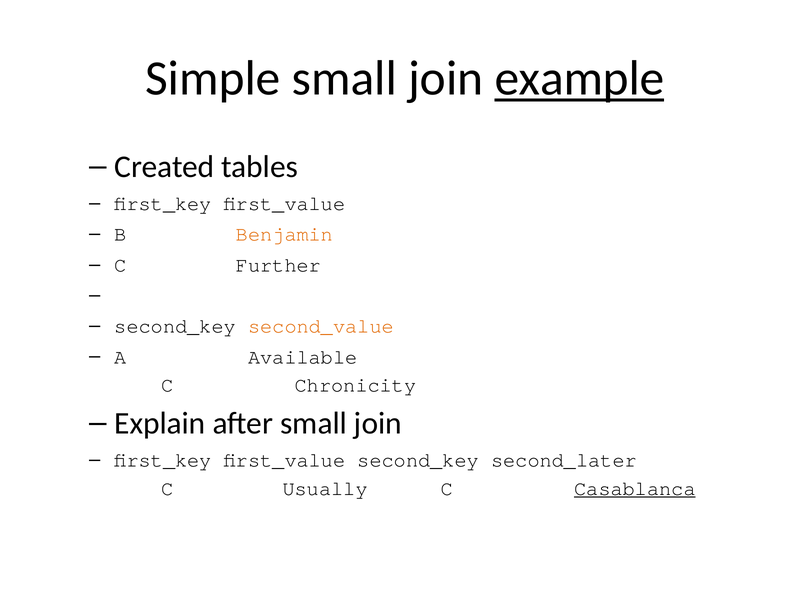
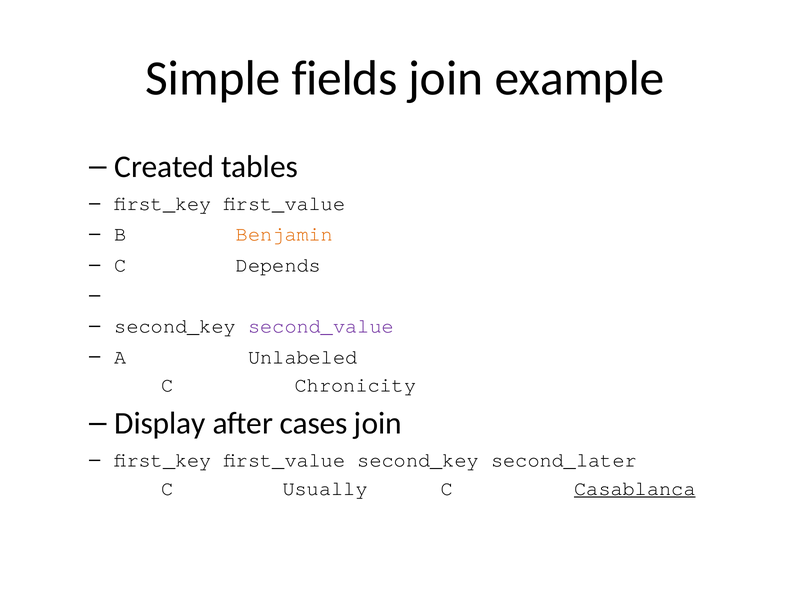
Simple small: small -> fields (345, 78)
example underline: present -> none (580, 78)
Further: Further -> Depends (278, 265)
second_value colour: orange -> purple (321, 326)
Available: Available -> Unlabeled (303, 357)
Explain: Explain -> Display (160, 423)
after small: small -> cases (314, 423)
